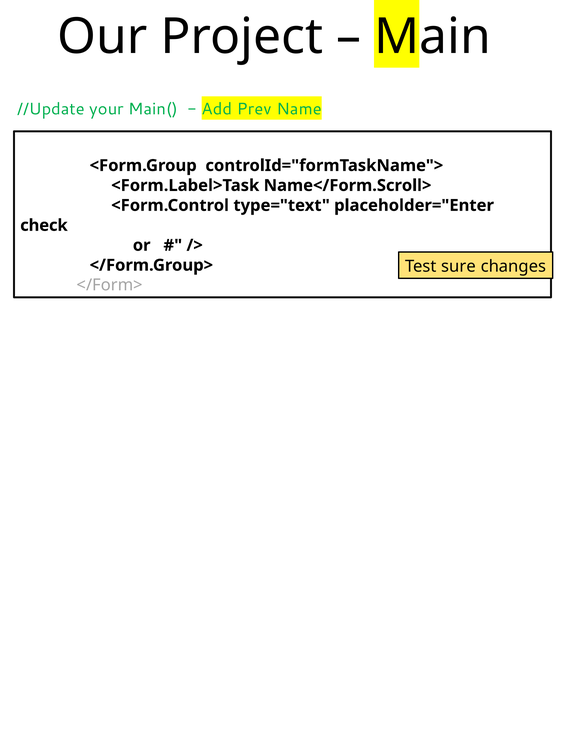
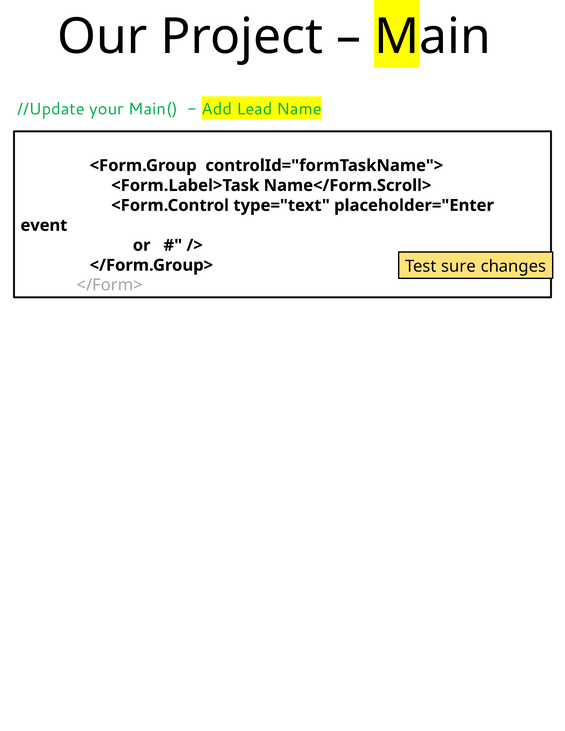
Prev: Prev -> Lead (254, 109)
check: check -> event (44, 225)
